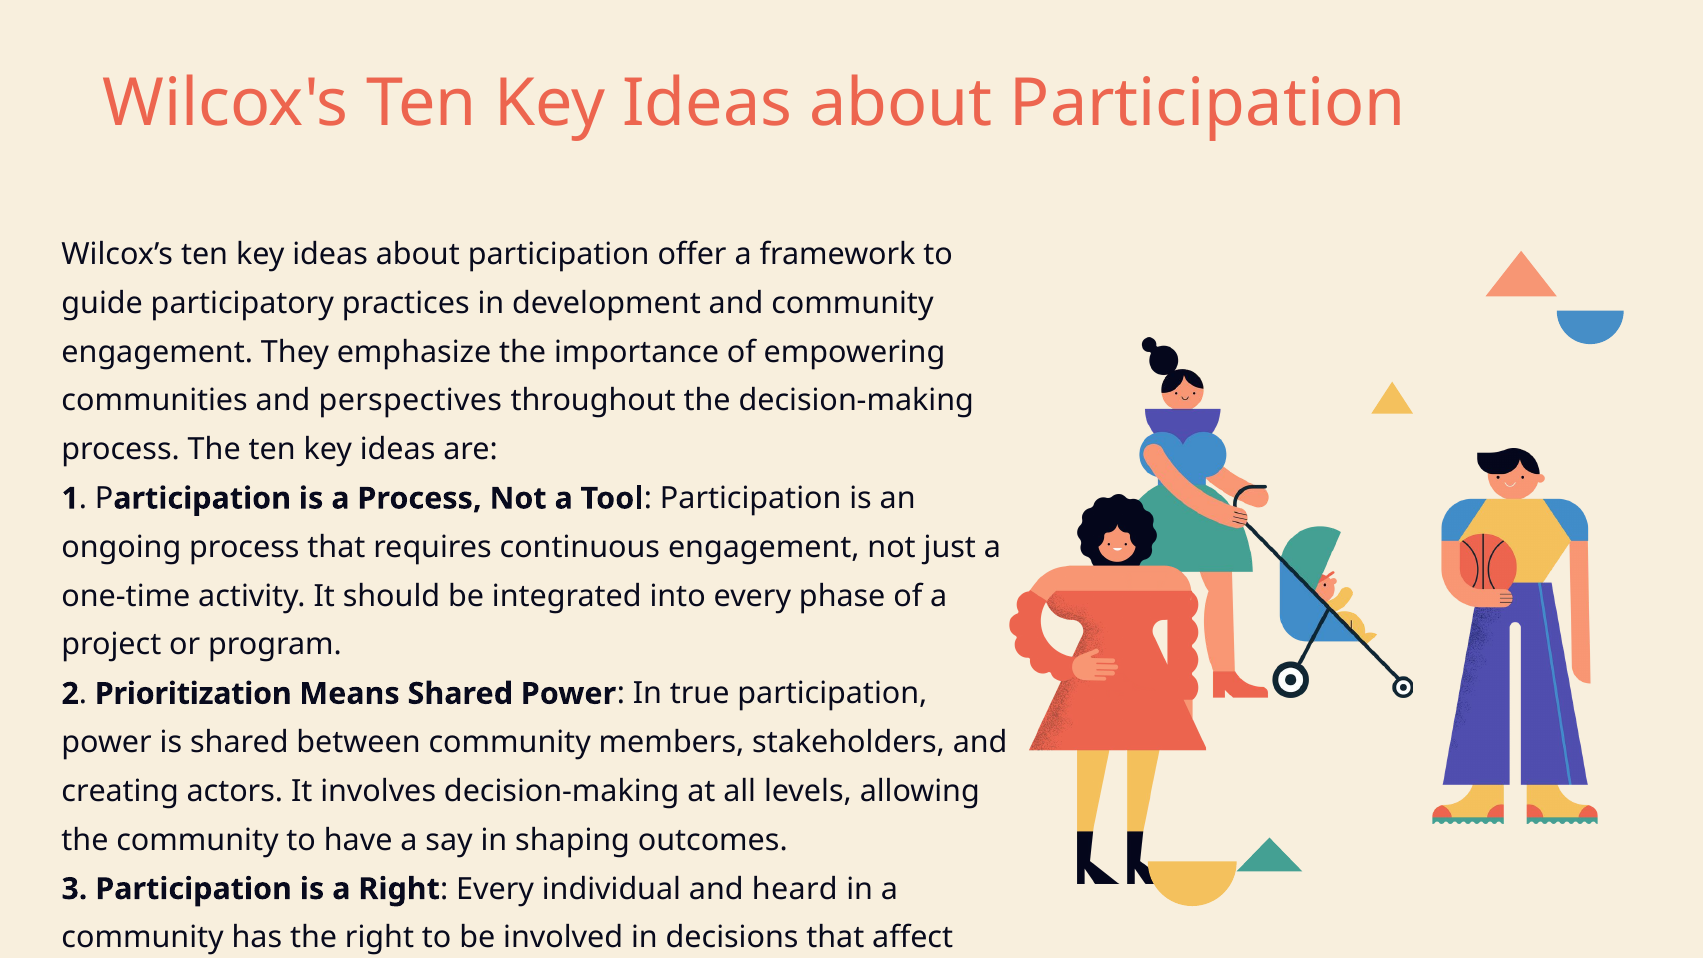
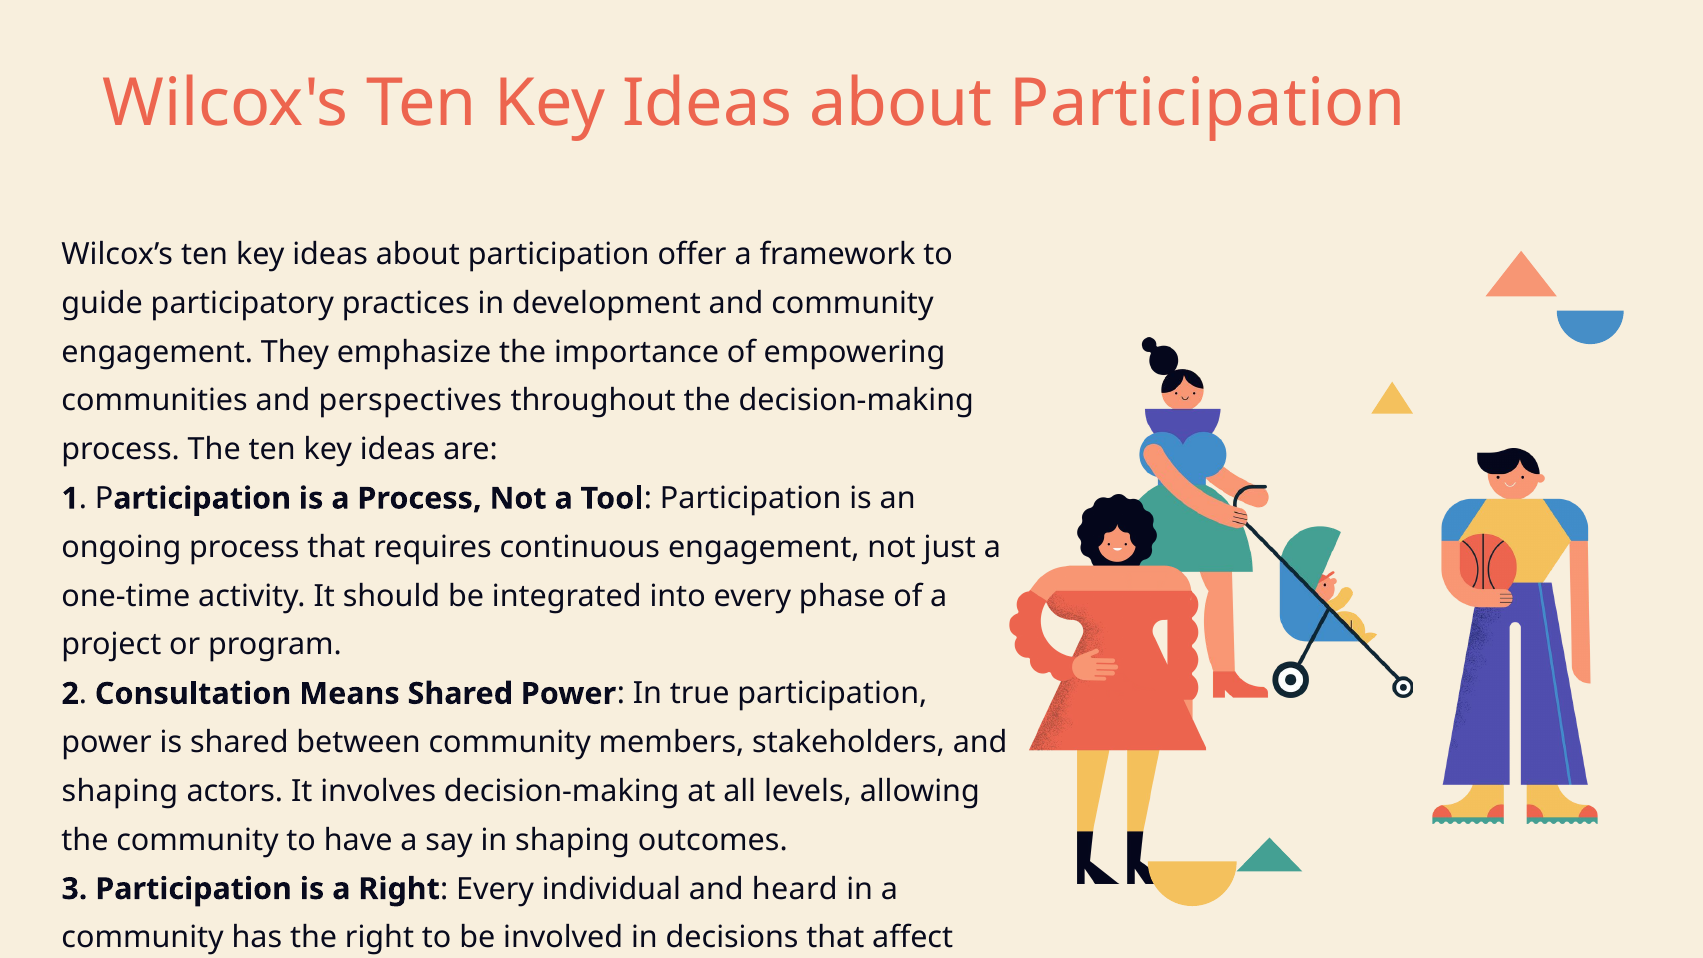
Prioritization: Prioritization -> Consultation (193, 694)
creating: creating -> shaping (120, 791)
